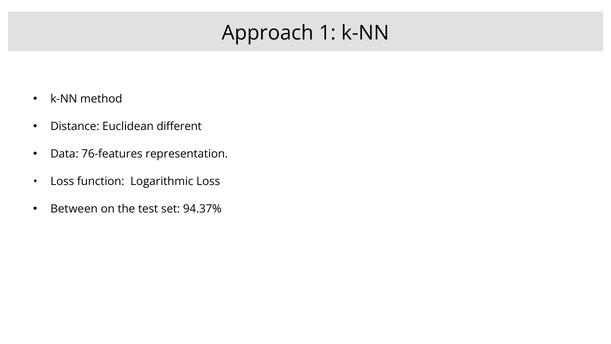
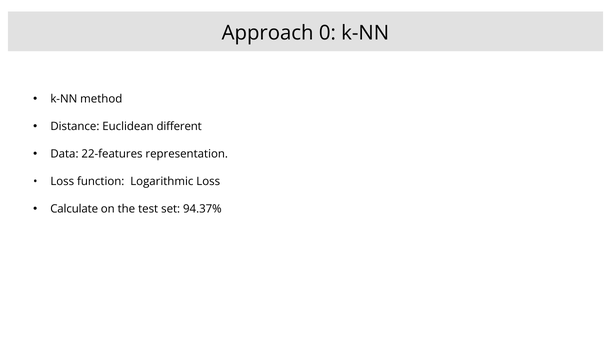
1: 1 -> 0 (327, 33)
76-features: 76-features -> 22-features (112, 154)
Between: Between -> Calculate (74, 209)
